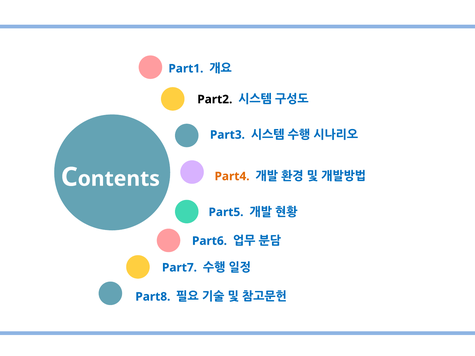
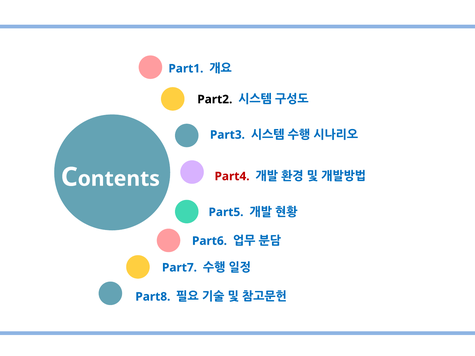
Part4 colour: orange -> red (232, 176)
